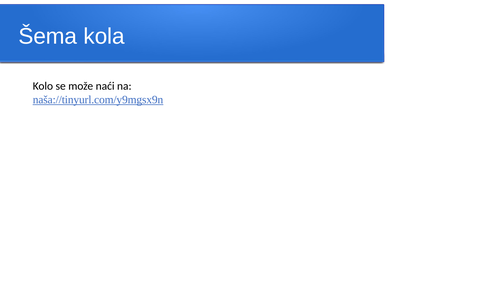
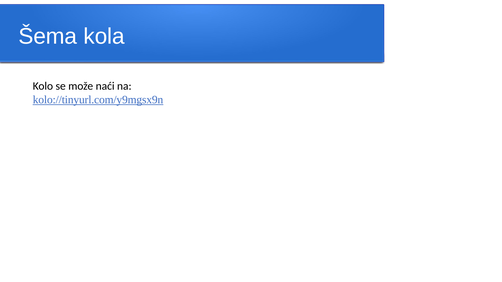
naša://tinyurl.com/y9mgsx9n: naša://tinyurl.com/y9mgsx9n -> kolo://tinyurl.com/y9mgsx9n (98, 100)
